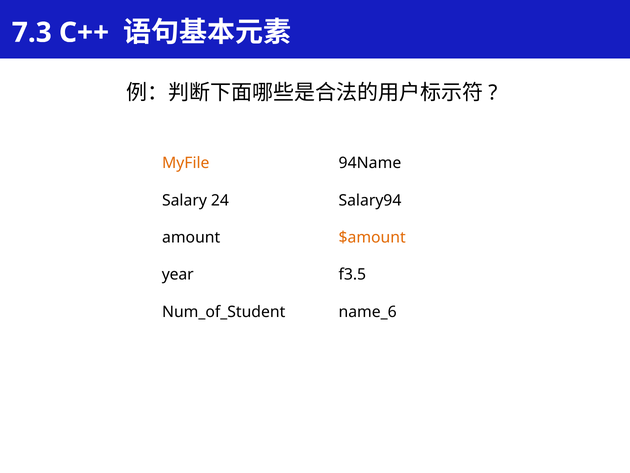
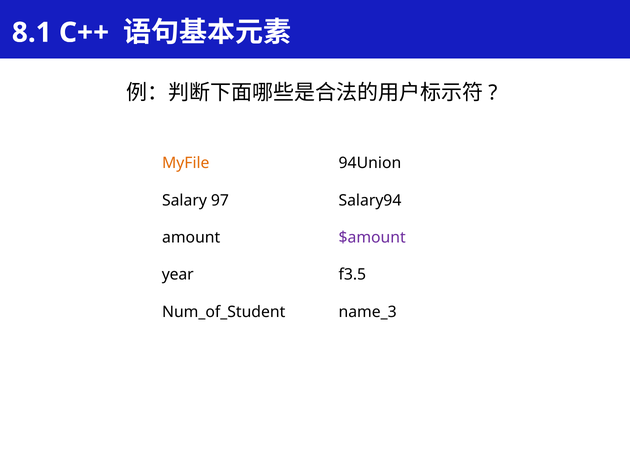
7.3: 7.3 -> 8.1 (32, 33)
94Name: 94Name -> 94Union (370, 163)
24: 24 -> 97 (220, 200)
$amount colour: orange -> purple (372, 237)
name_6: name_6 -> name_3 (368, 312)
